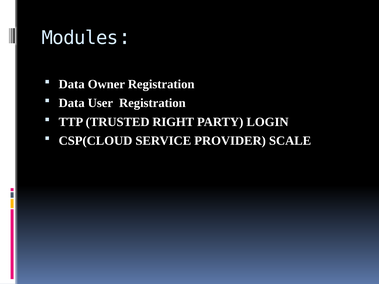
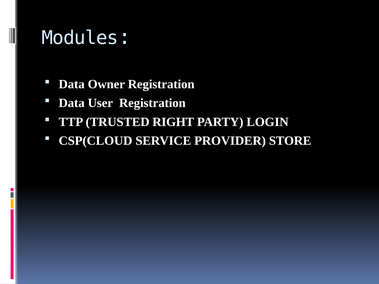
SCALE: SCALE -> STORE (290, 141)
